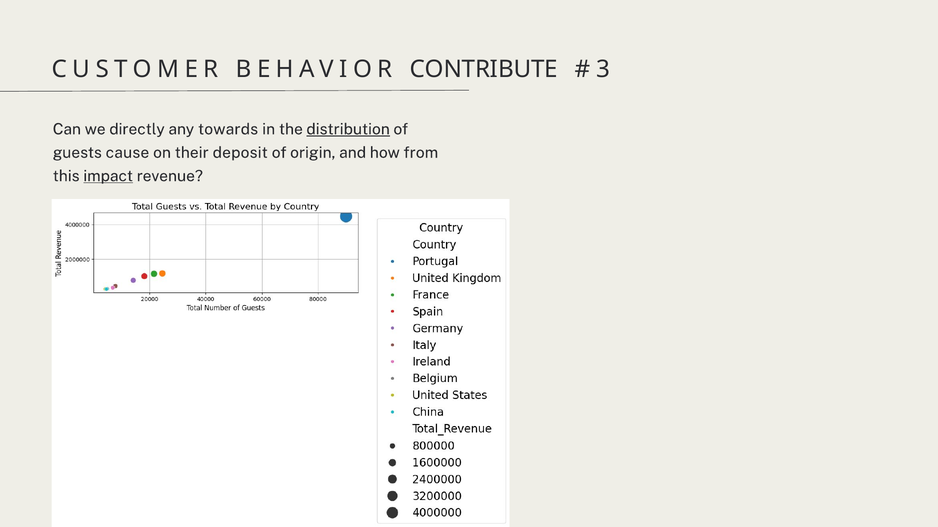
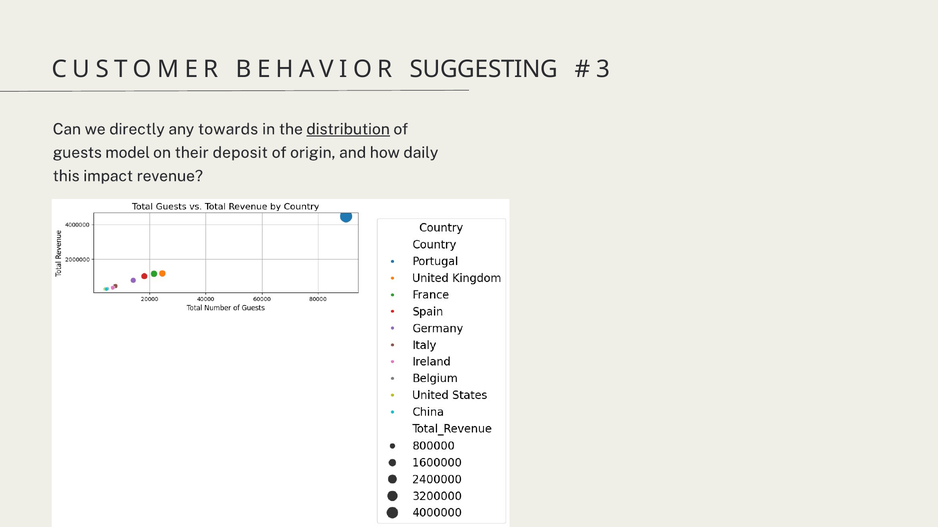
CONTRIBUTE: CONTRIBUTE -> SUGGESTING (484, 69)
cause: cause -> model (128, 153)
from: from -> daily (421, 153)
impact underline: present -> none (108, 176)
